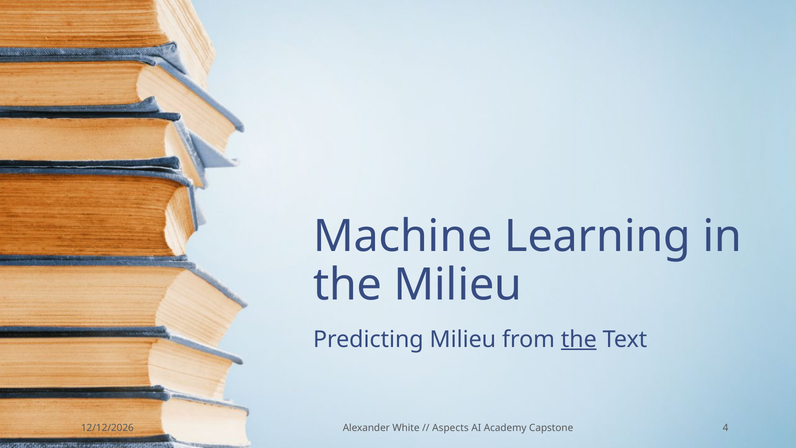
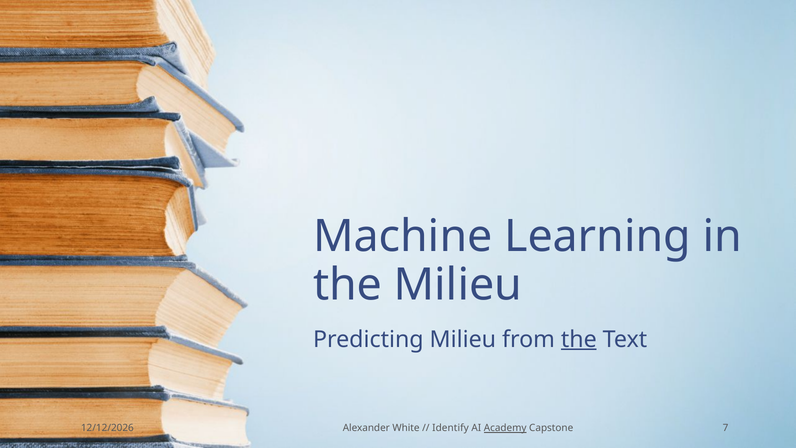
Aspects: Aspects -> Identify (450, 428)
Academy underline: none -> present (505, 428)
4: 4 -> 7 (725, 428)
